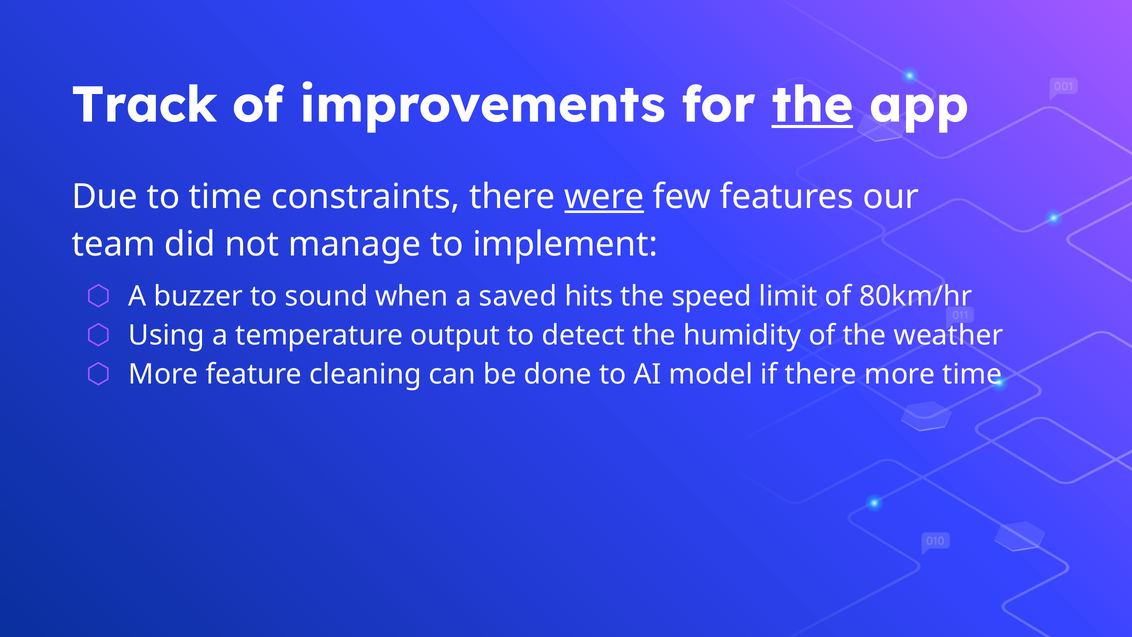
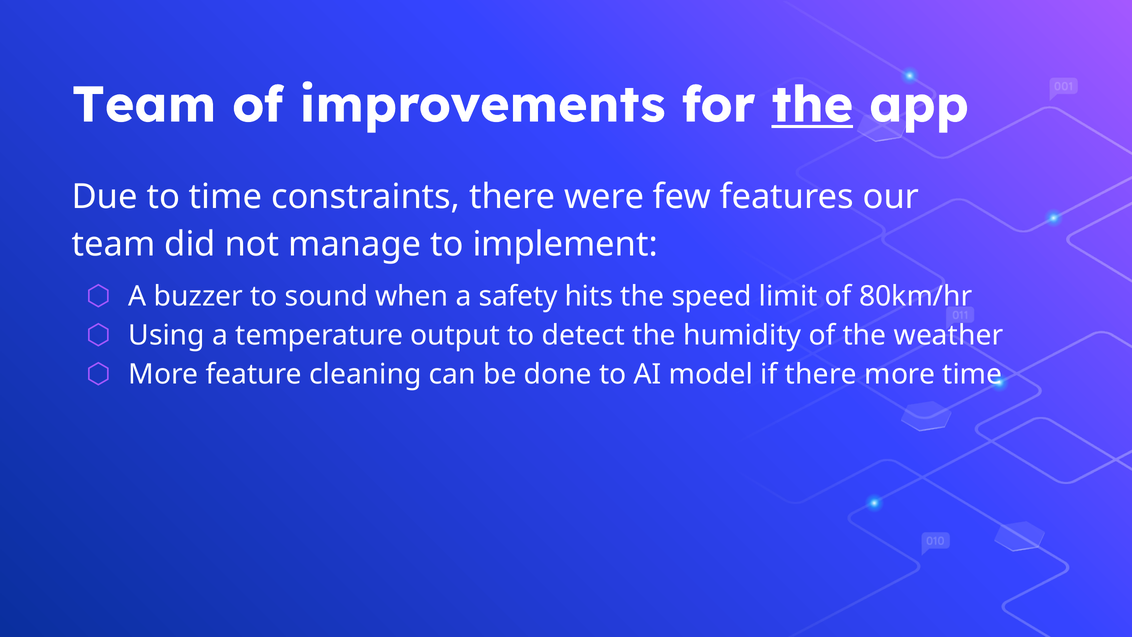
Track: Track -> Team (144, 105)
were underline: present -> none (604, 197)
saved: saved -> safety (518, 296)
